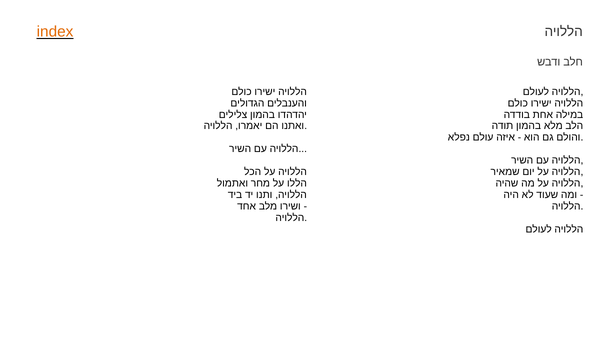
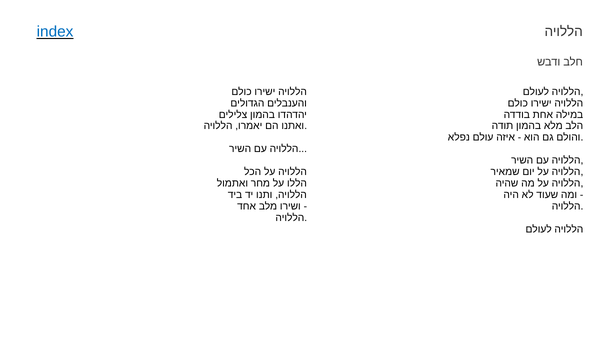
index colour: orange -> blue (55, 32)
